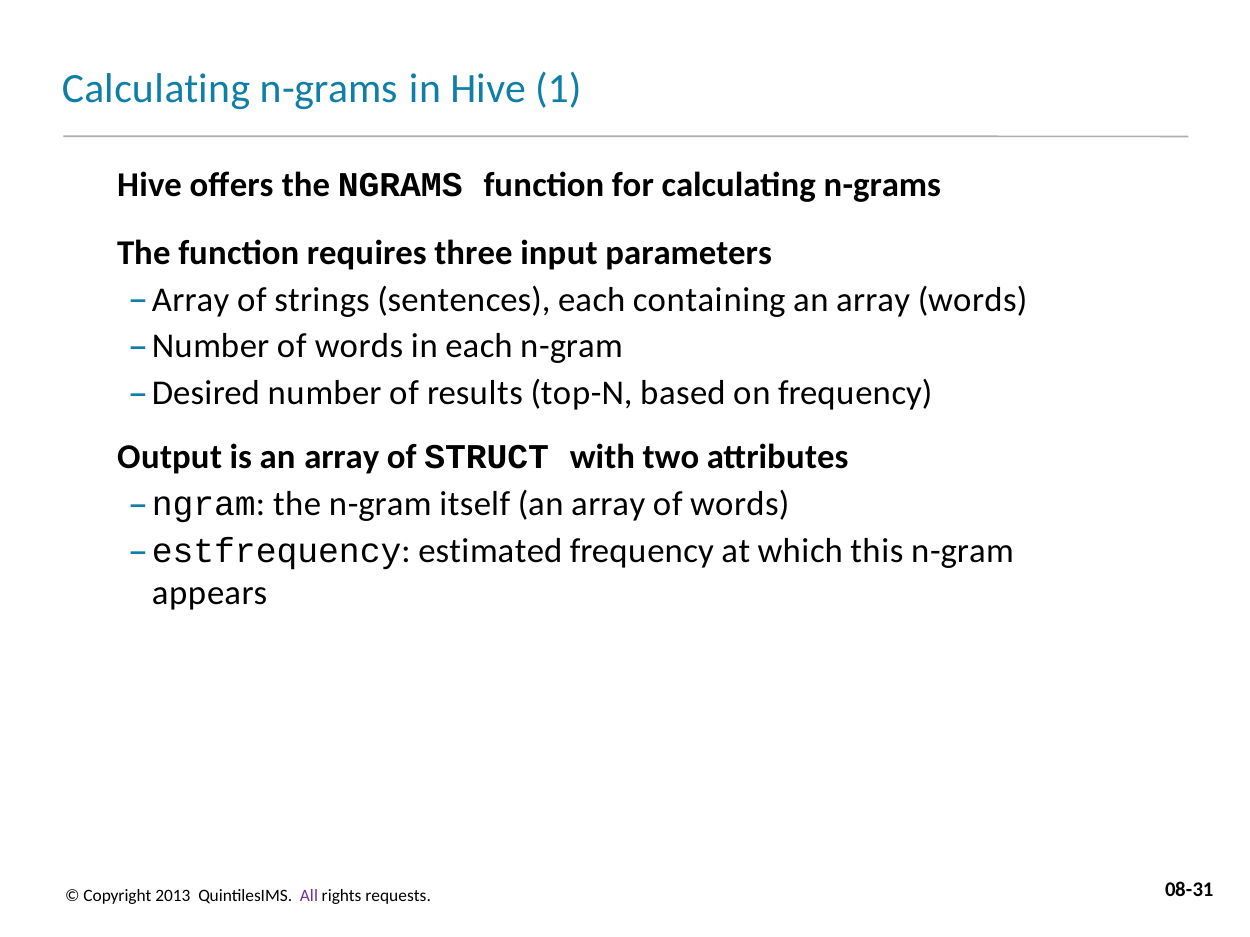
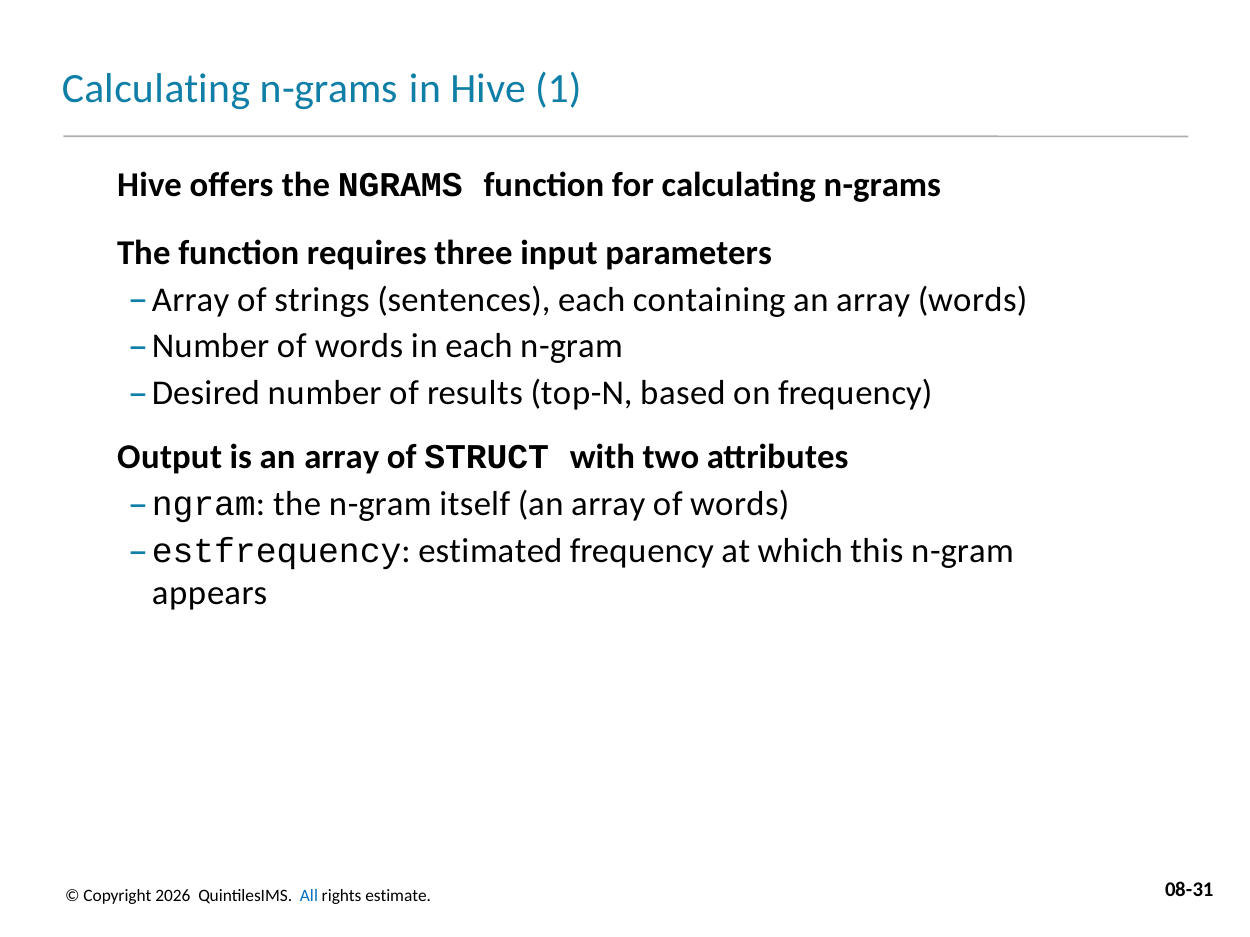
2013: 2013 -> 2026 (173, 897)
All colour: purple -> blue (309, 897)
requests: requests -> estimate (398, 897)
